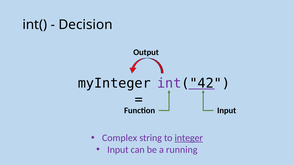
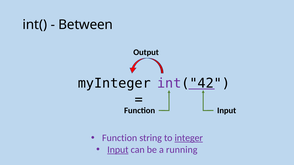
Decision: Decision -> Between (86, 25)
Complex: Complex -> Function (120, 138)
Input underline: none -> present (118, 150)
